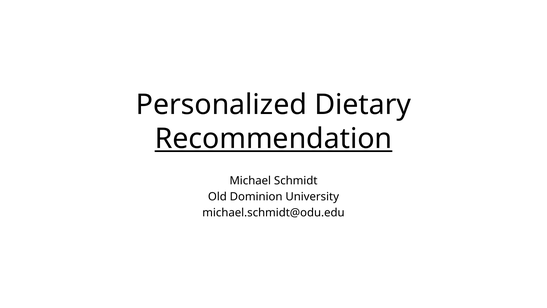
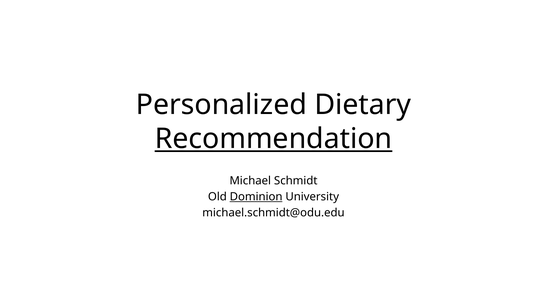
Dominion underline: none -> present (256, 196)
